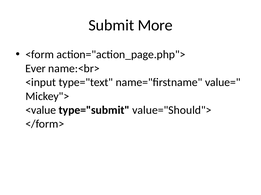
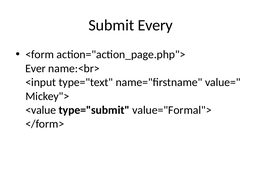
More: More -> Every (155, 25)
value="Should">: value="Should"> -> value="Formal"> (172, 110)
